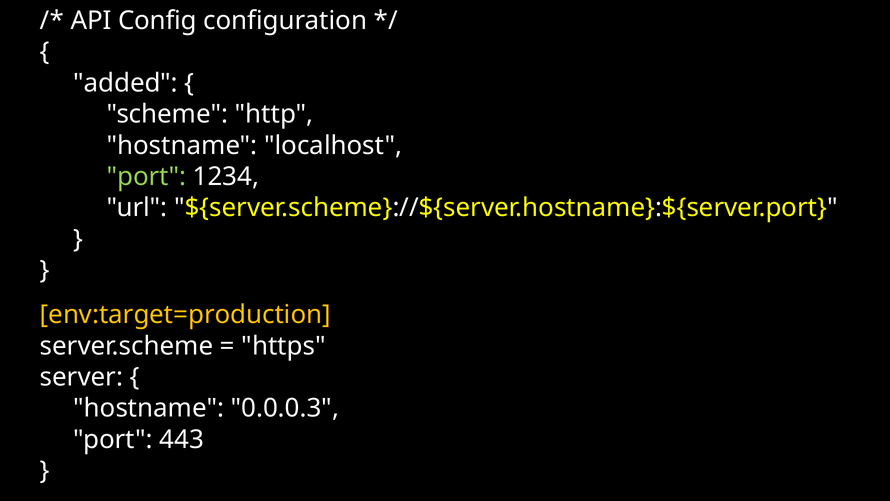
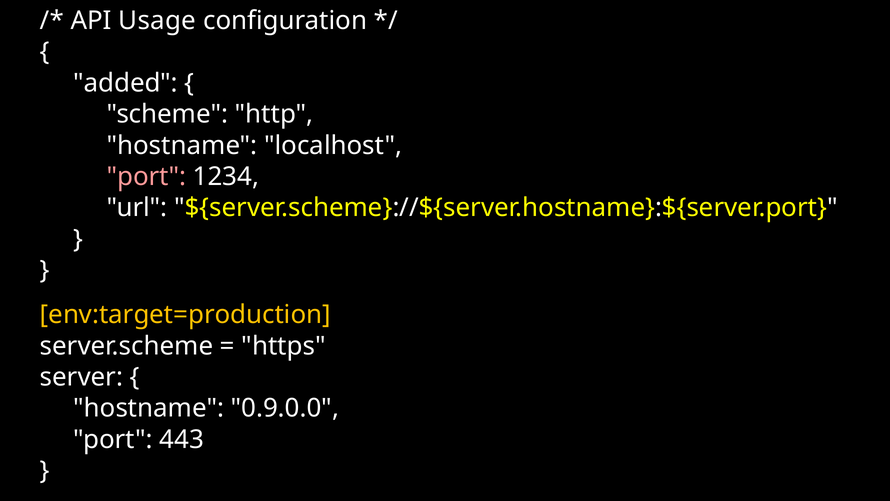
Config: Config -> Usage (157, 21)
port colour: light green -> pink (146, 176)
0.0.0.3: 0.0.0.3 -> 0.9.0.0 (285, 408)
